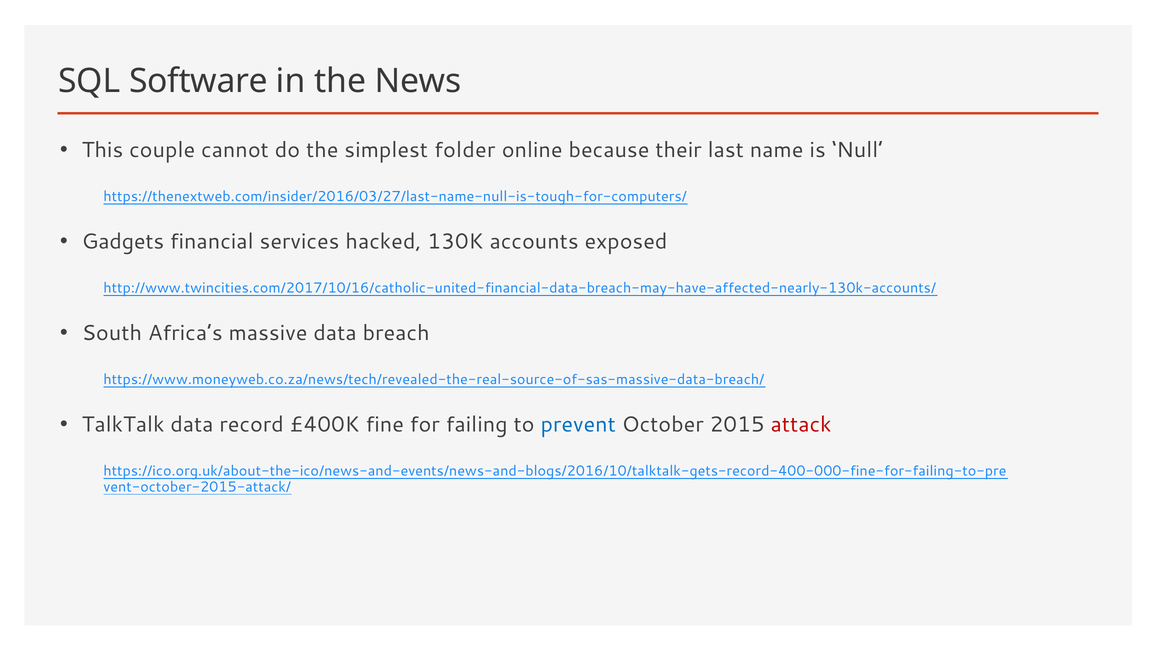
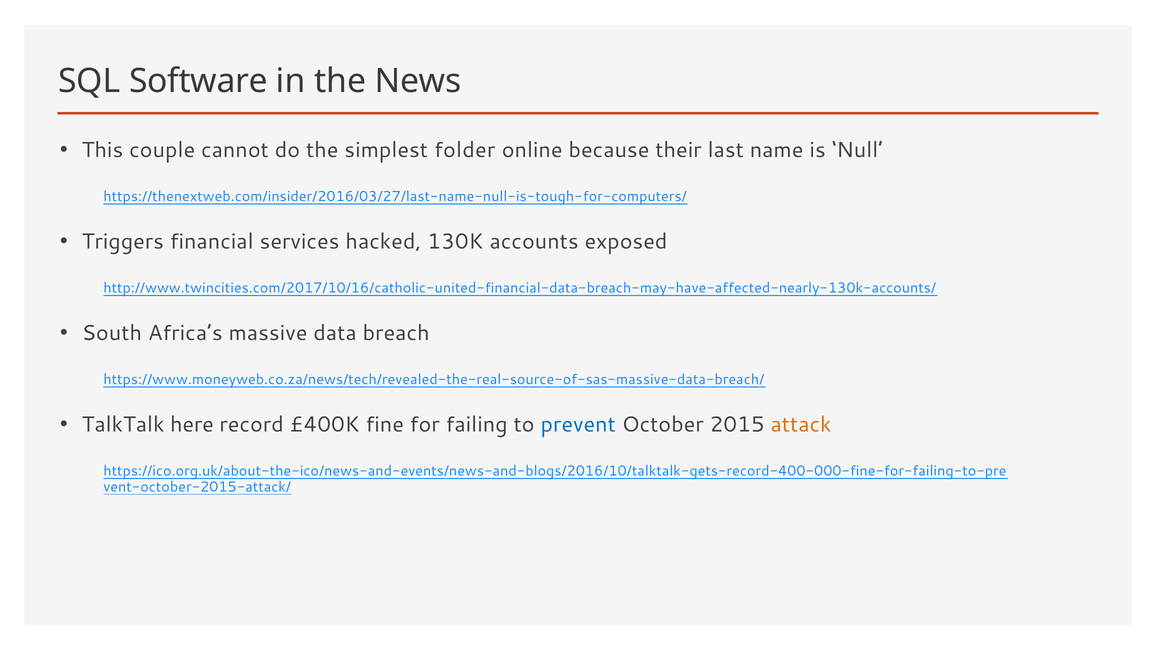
Gadgets: Gadgets -> Triggers (123, 242)
TalkTalk data: data -> here (192, 425)
attack colour: red -> orange (801, 425)
